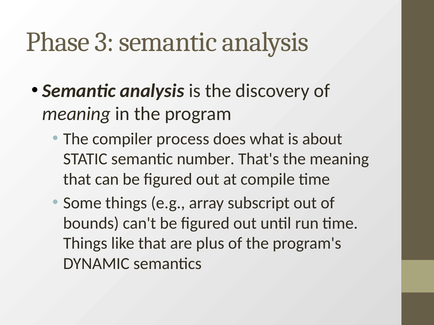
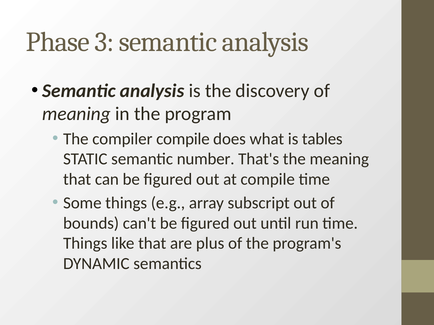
compiler process: process -> compile (183, 139)
about: about -> tables (322, 139)
